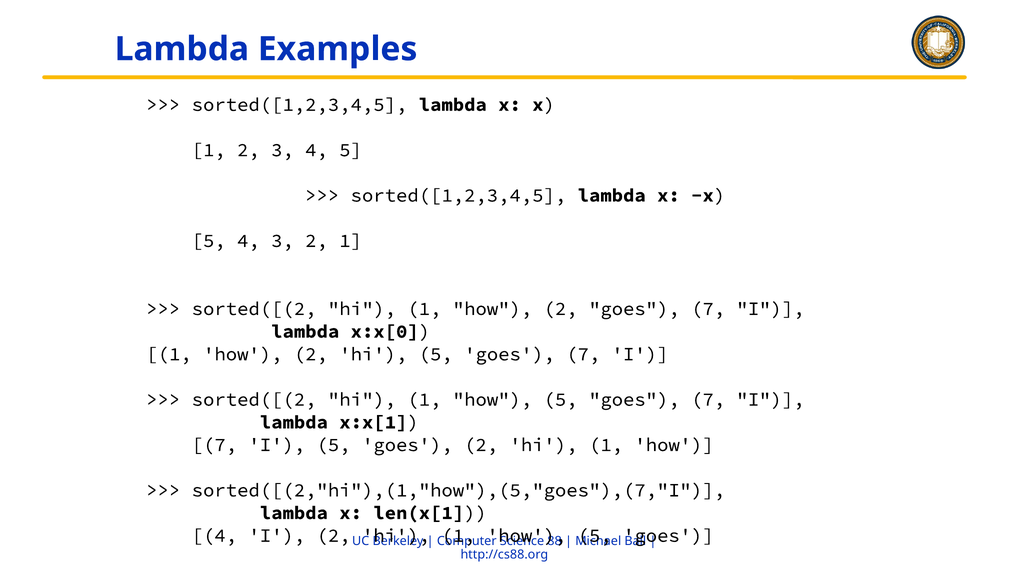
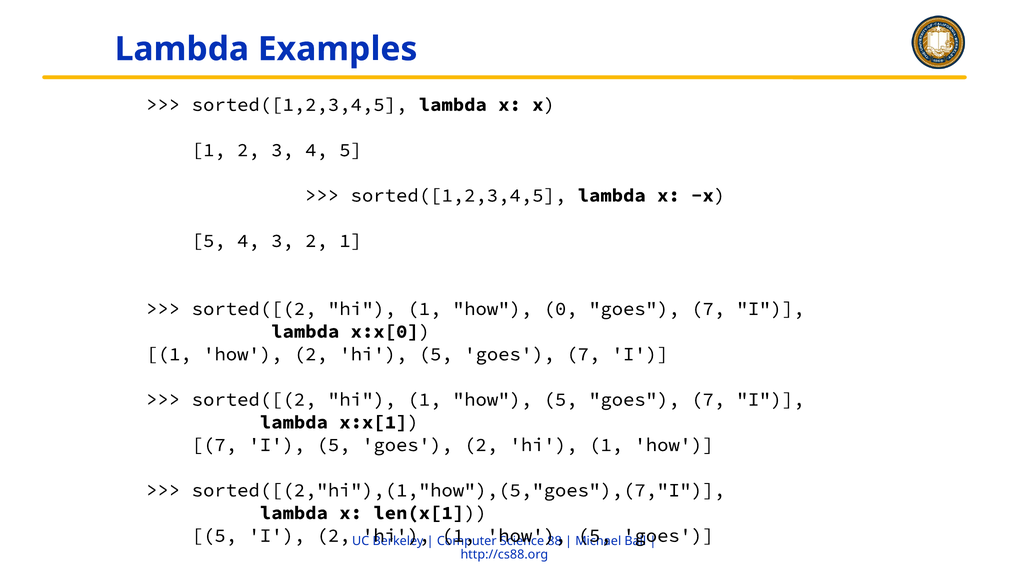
hi 1 how 2: 2 -> 0 (561, 309)
4: 4 -> 5 (214, 536)
